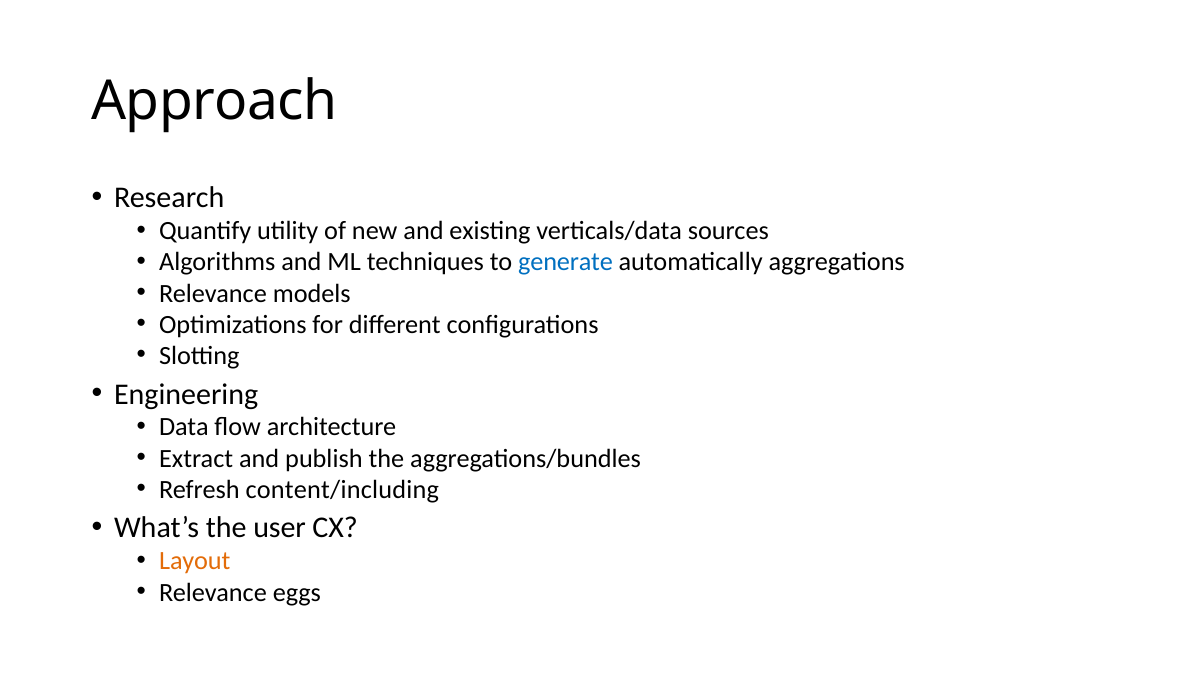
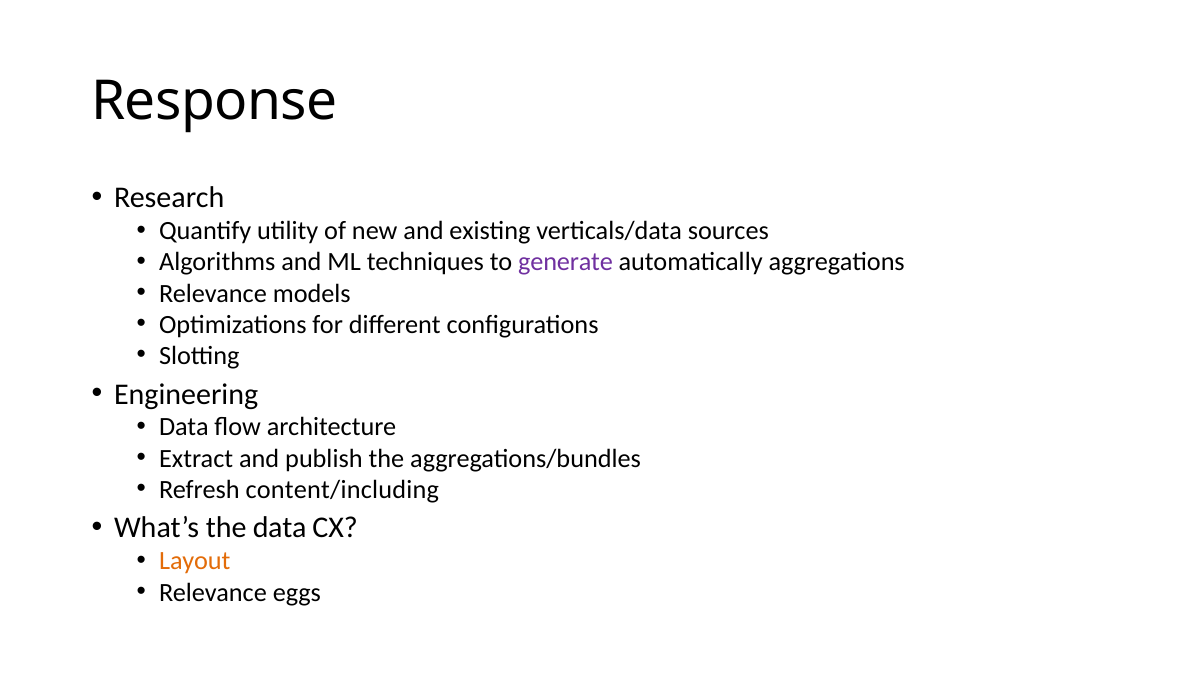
Approach: Approach -> Response (214, 101)
generate colour: blue -> purple (566, 262)
the user: user -> data (280, 528)
